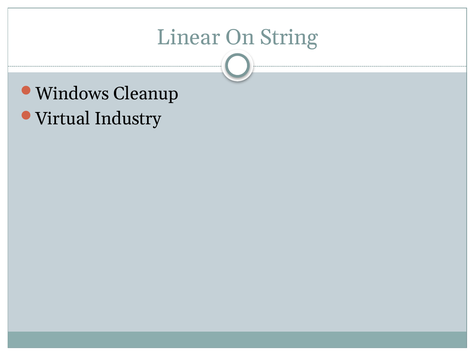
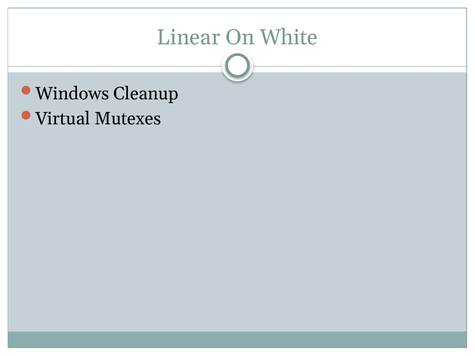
String: String -> White (289, 37)
Industry: Industry -> Mutexes (128, 119)
